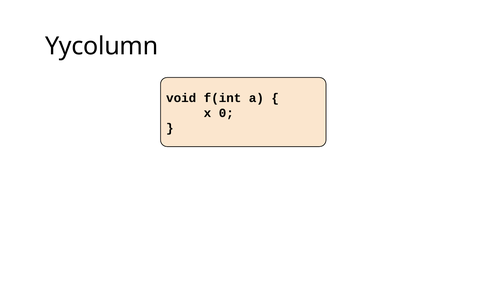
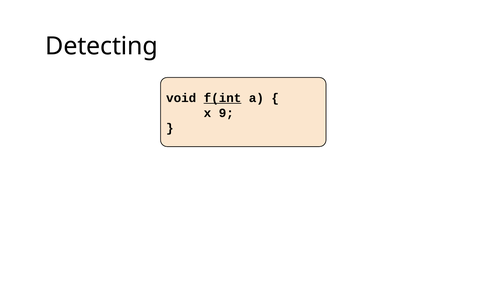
Yycolumn: Yycolumn -> Detecting (102, 46)
f(int underline: none -> present (223, 98)
0: 0 -> 9 (226, 113)
